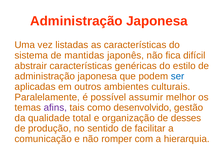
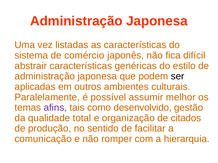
mantidas: mantidas -> comércio (84, 56)
ser colour: blue -> black (178, 77)
desses: desses -> citados (186, 118)
